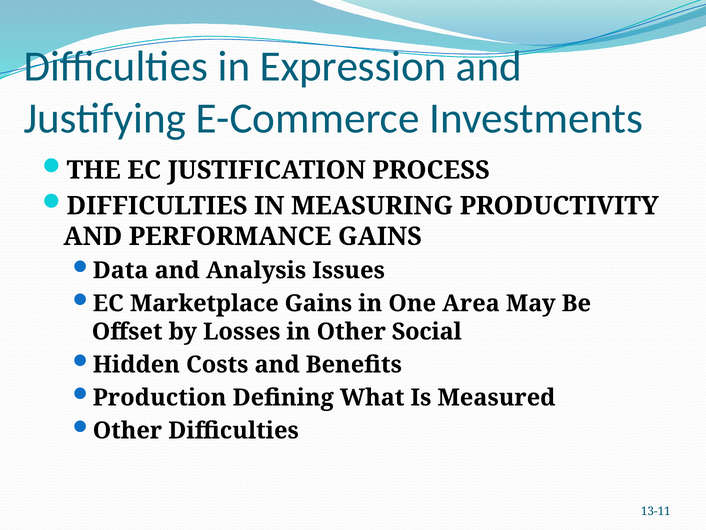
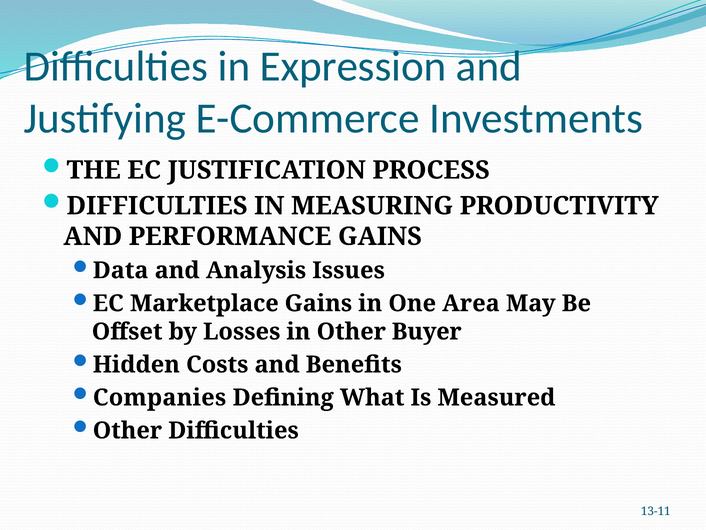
Social: Social -> Buyer (427, 331)
Production: Production -> Companies (160, 397)
